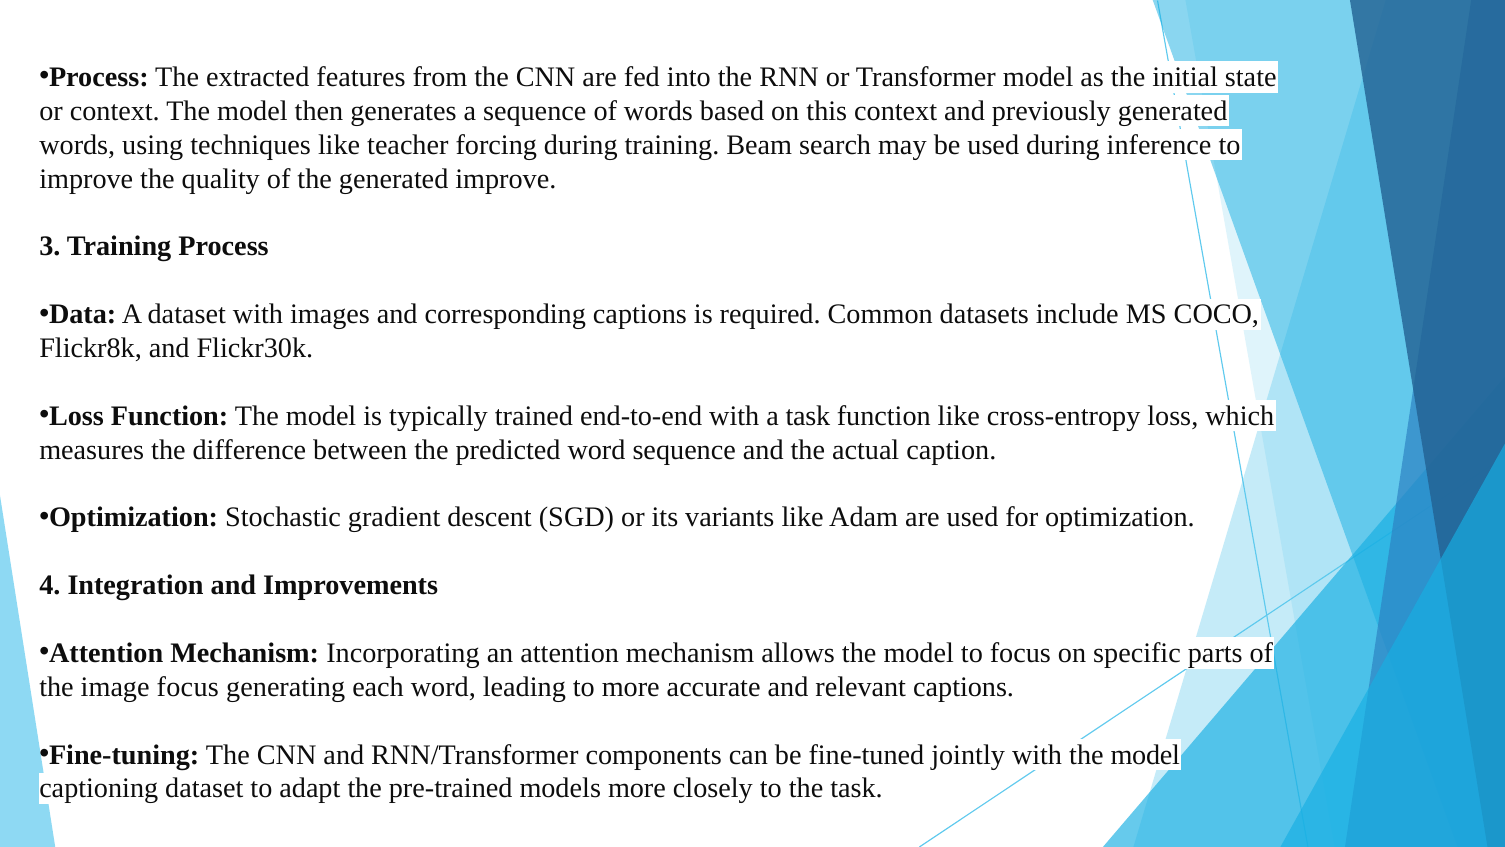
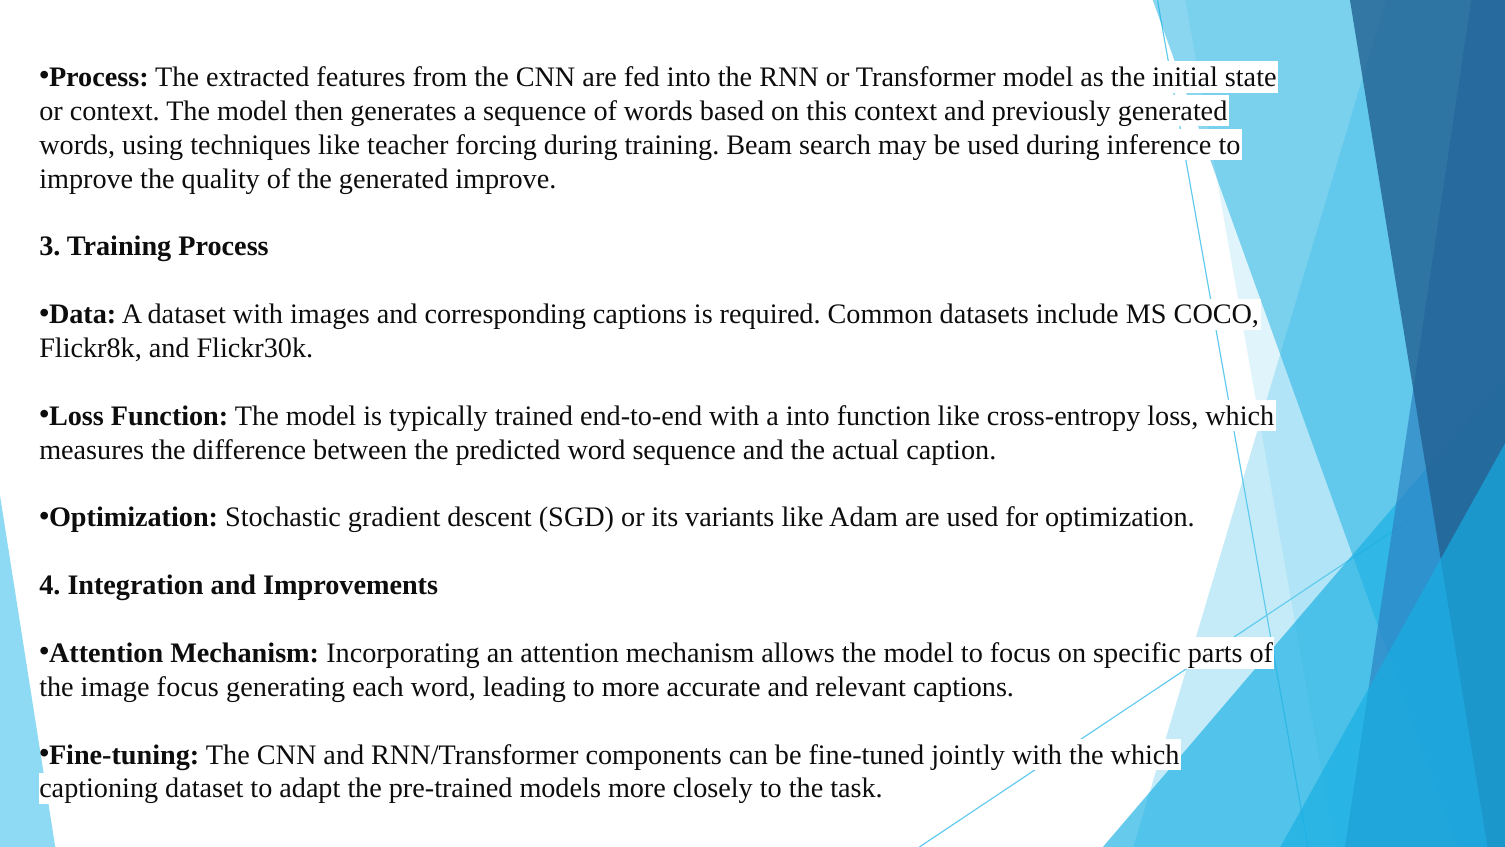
a task: task -> into (808, 416)
with the model: model -> which (1145, 754)
